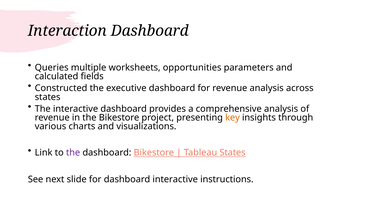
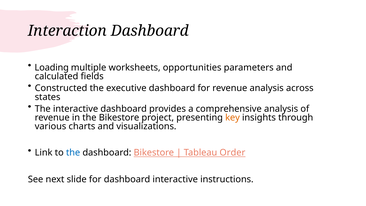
Queries: Queries -> Loading (52, 68)
the colour: purple -> blue (73, 153)
Tableau States: States -> Order (232, 153)
